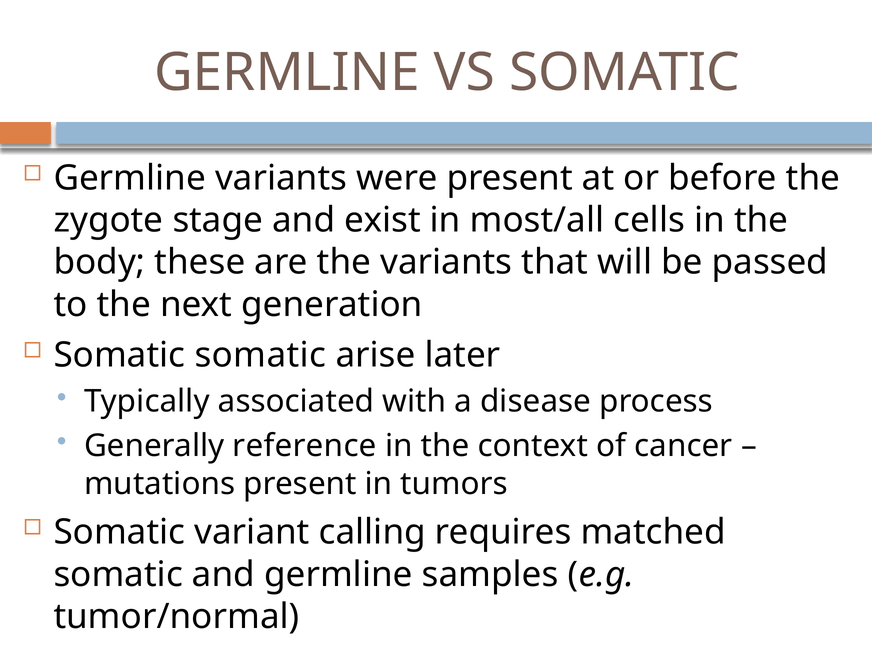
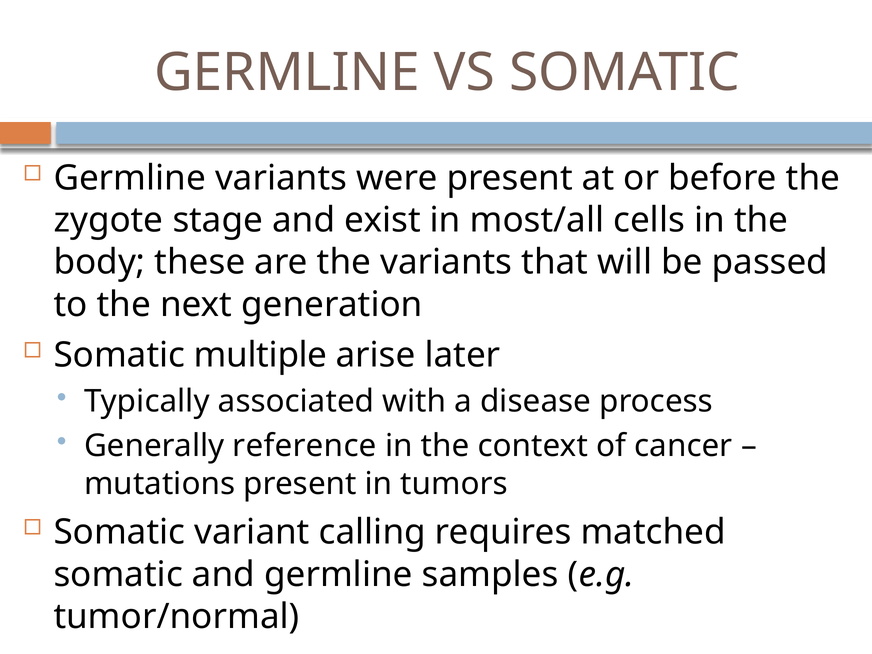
Somatic somatic: somatic -> multiple (261, 355)
